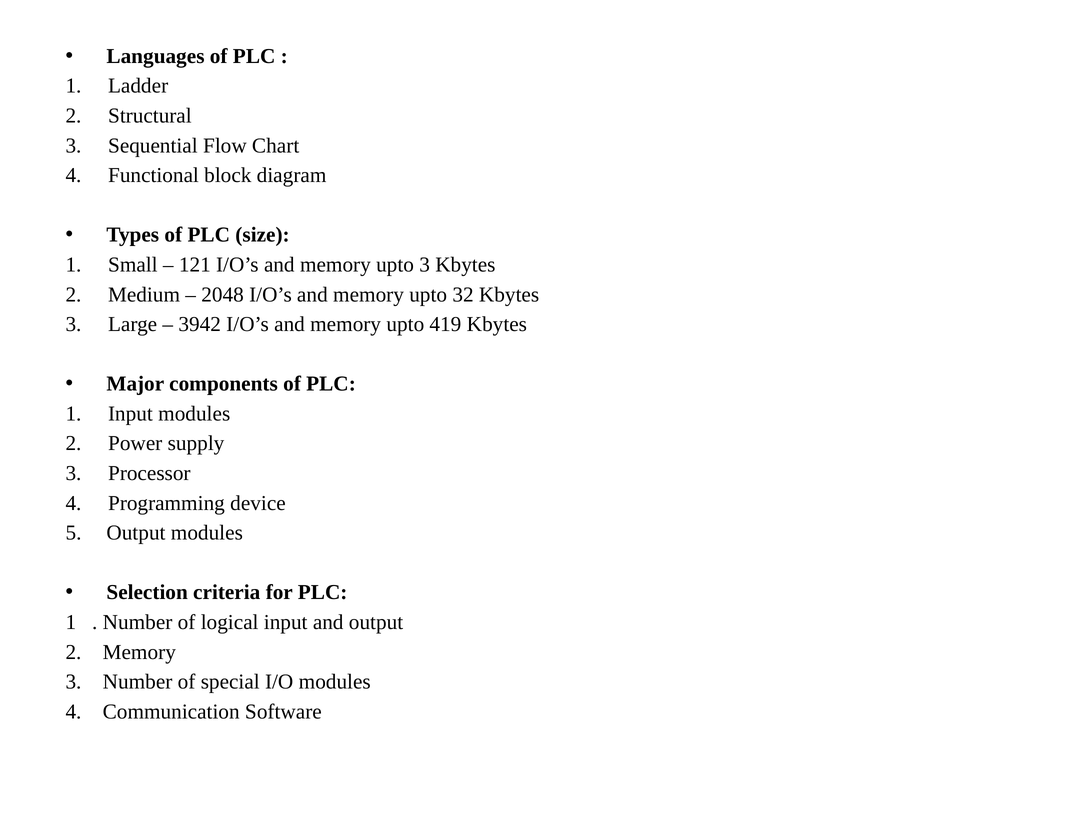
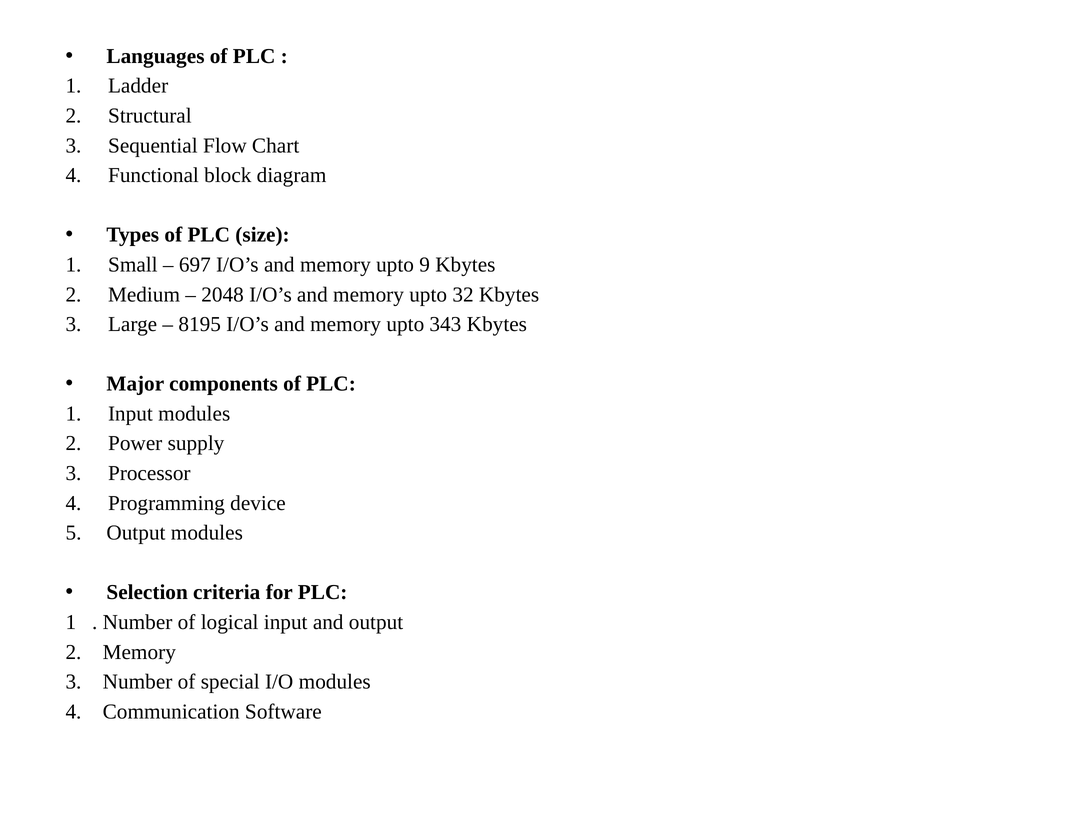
121: 121 -> 697 (195, 265)
upto 3: 3 -> 9 (425, 265)
3942: 3942 -> 8195 (200, 324)
419: 419 -> 343 (445, 324)
